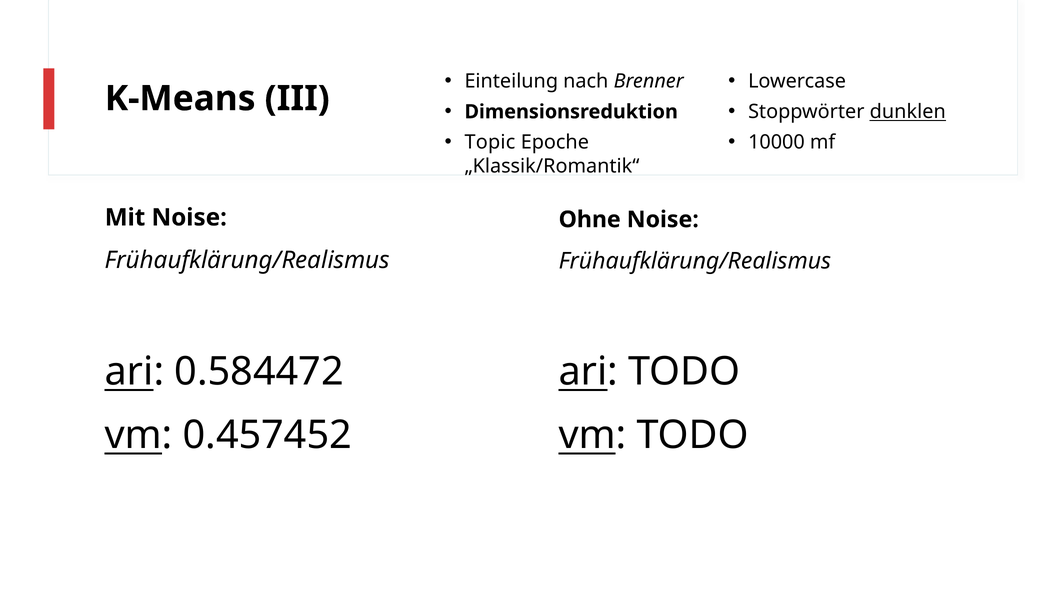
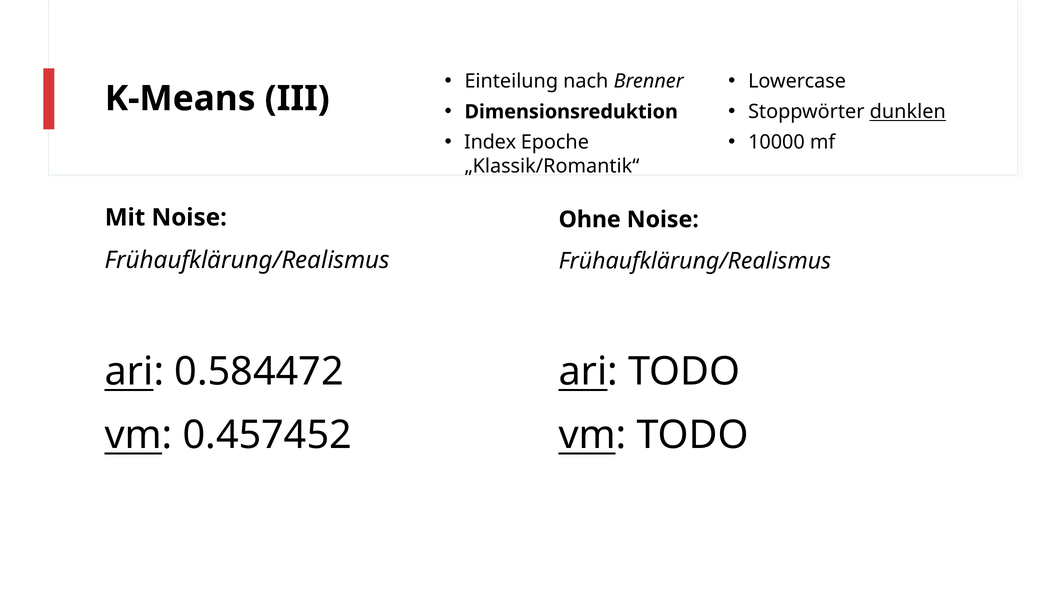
Topic: Topic -> Index (490, 142)
